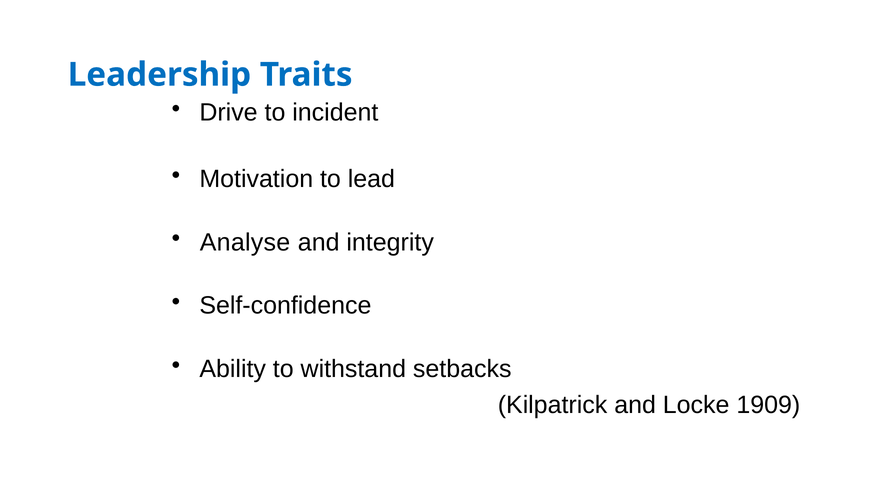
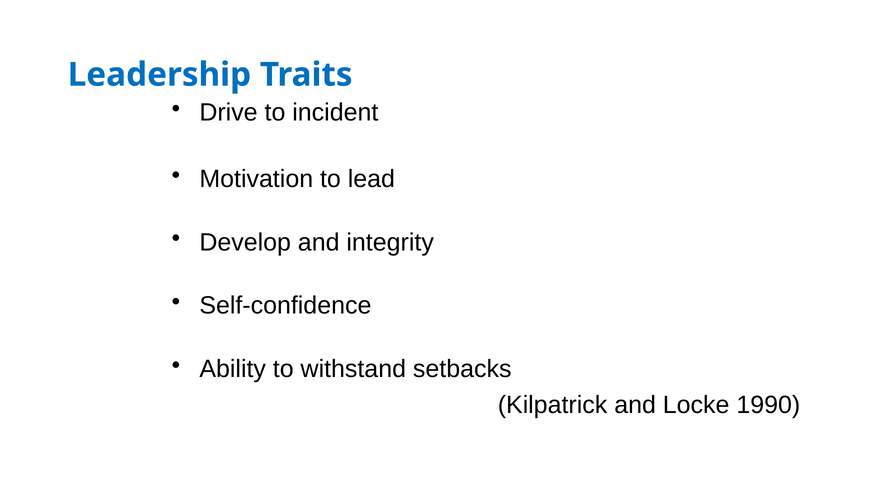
Analyse: Analyse -> Develop (245, 242)
1909: 1909 -> 1990 (768, 405)
